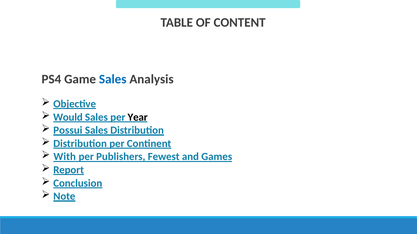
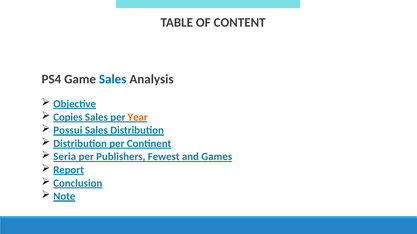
Would: Would -> Copies (68, 117)
Year colour: black -> orange (138, 117)
With: With -> Seria (65, 157)
